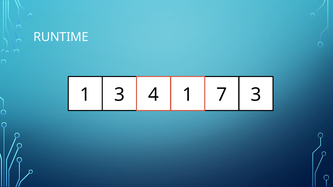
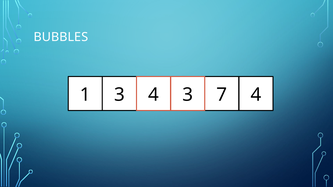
RUNTIME: RUNTIME -> BUBBLES (61, 37)
3 1: 1 -> 3 (188, 95)
1 3: 3 -> 4 (256, 95)
